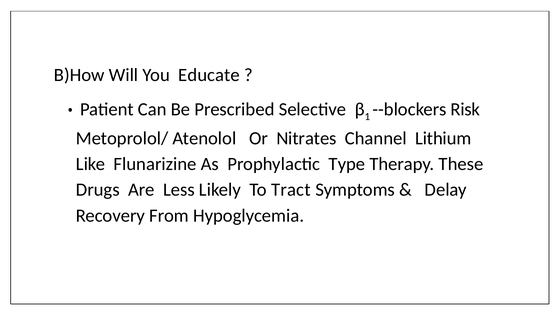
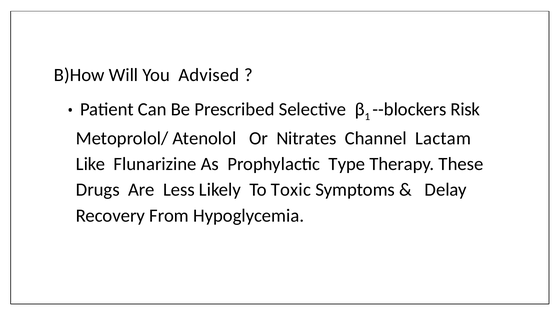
Educate: Educate -> Advised (209, 75)
Lithium: Lithium -> Lactam (443, 138)
Tract: Tract -> Toxic (291, 190)
